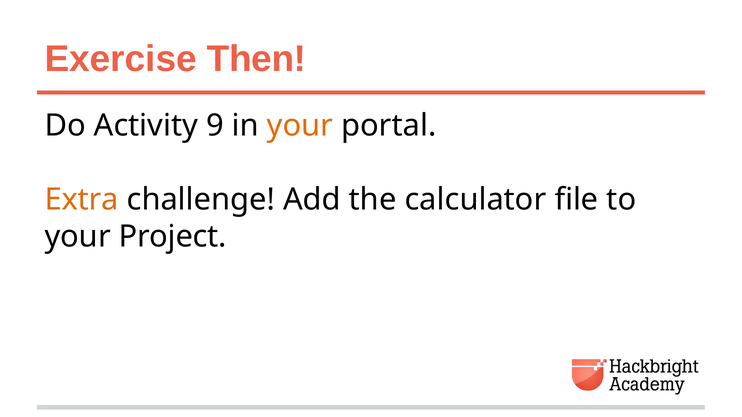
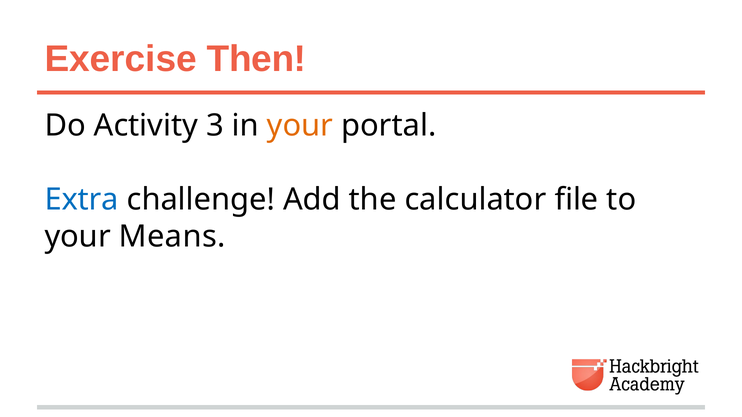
9: 9 -> 3 (215, 126)
Extra colour: orange -> blue (82, 200)
Project: Project -> Means (172, 237)
